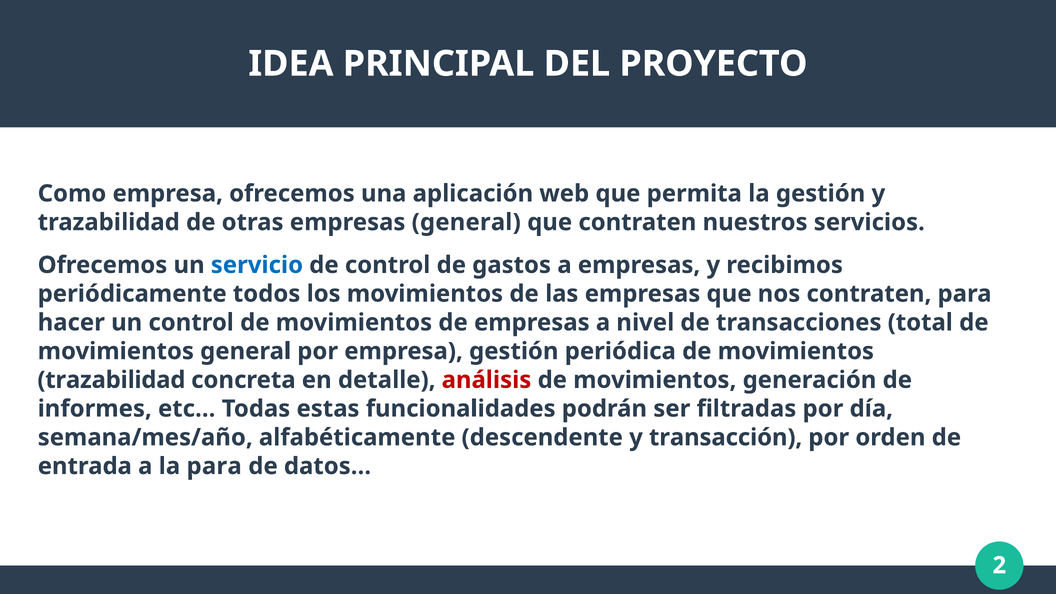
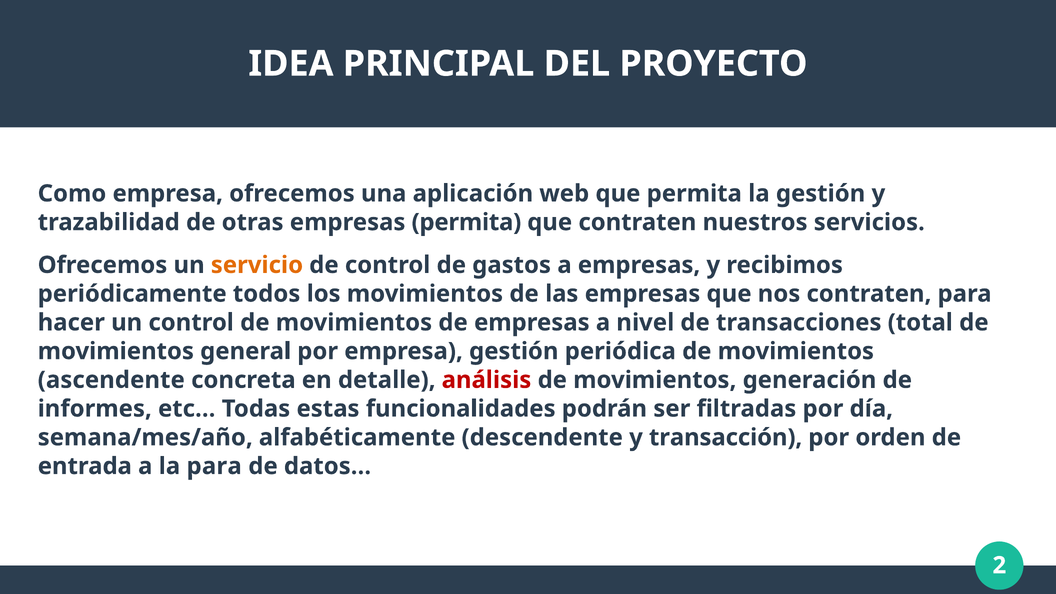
empresas general: general -> permita (466, 222)
servicio colour: blue -> orange (257, 265)
trazabilidad: trazabilidad -> ascendente (111, 380)
